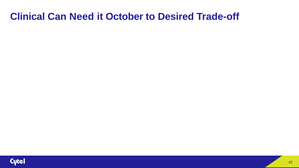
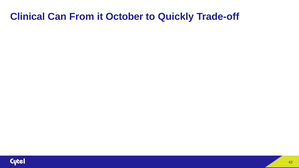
Need: Need -> From (82, 17)
Desired: Desired -> Quickly (176, 17)
